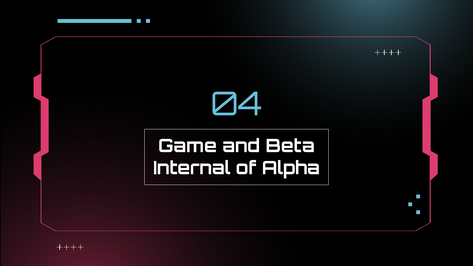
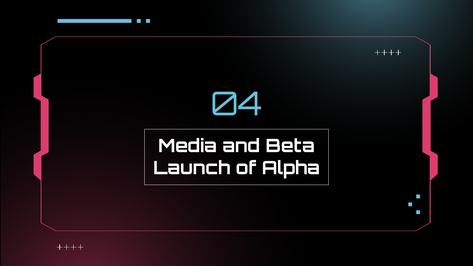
Game: Game -> Media (188, 146)
Internal: Internal -> Launch (192, 168)
